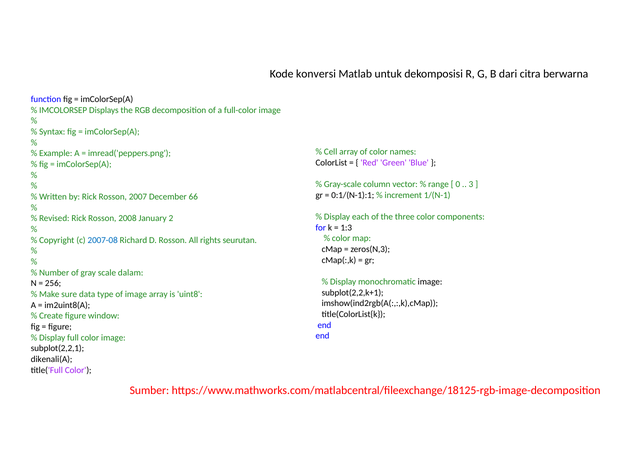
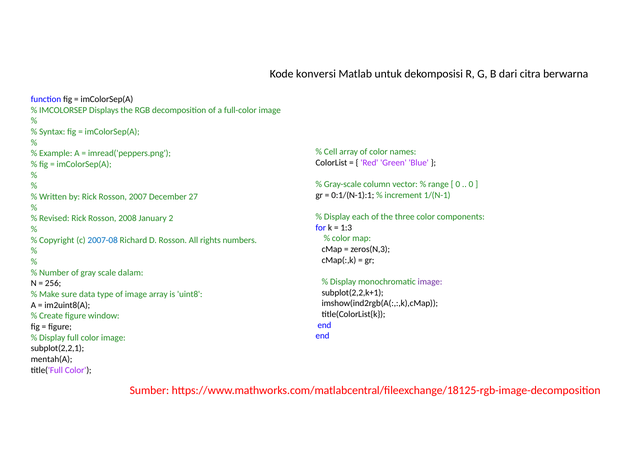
3: 3 -> 0 (471, 184)
66: 66 -> 27 (193, 196)
seurutan: seurutan -> numbers (240, 240)
image colour: black -> purple (430, 281)
dikenali(A: dikenali(A -> mentah(A (52, 359)
